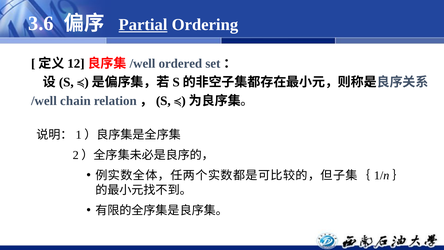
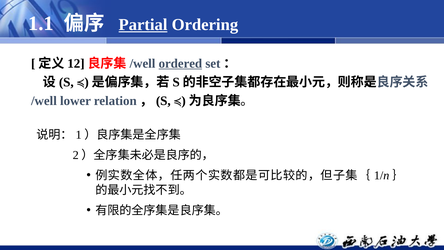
3.6: 3.6 -> 1.1 (41, 23)
ordered underline: none -> present (180, 63)
chain: chain -> lower (75, 101)
